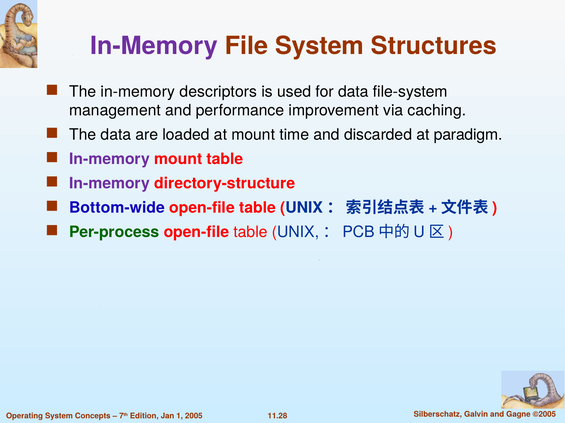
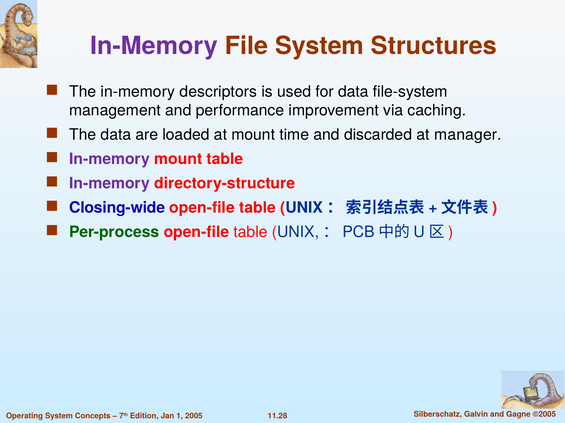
paradigm: paradigm -> manager (468, 135)
Bottom-wide: Bottom-wide -> Closing-wide (117, 208)
